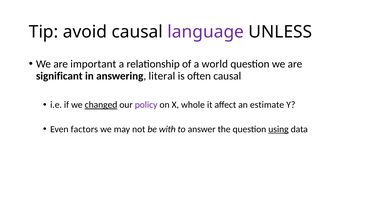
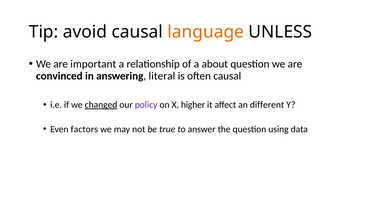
language colour: purple -> orange (206, 32)
world: world -> about (215, 64)
significant: significant -> convinced (59, 76)
whole: whole -> higher (193, 105)
estimate: estimate -> different (267, 105)
with: with -> true (167, 129)
using underline: present -> none (278, 129)
